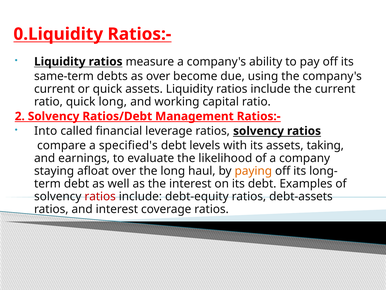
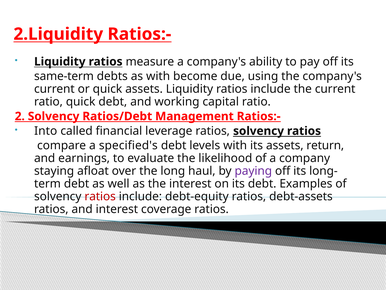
0.Liquidity: 0.Liquidity -> 2.Liquidity (58, 34)
as over: over -> with (158, 76)
quick long: long -> debt (113, 101)
taking: taking -> return (325, 145)
paying colour: orange -> purple (253, 171)
